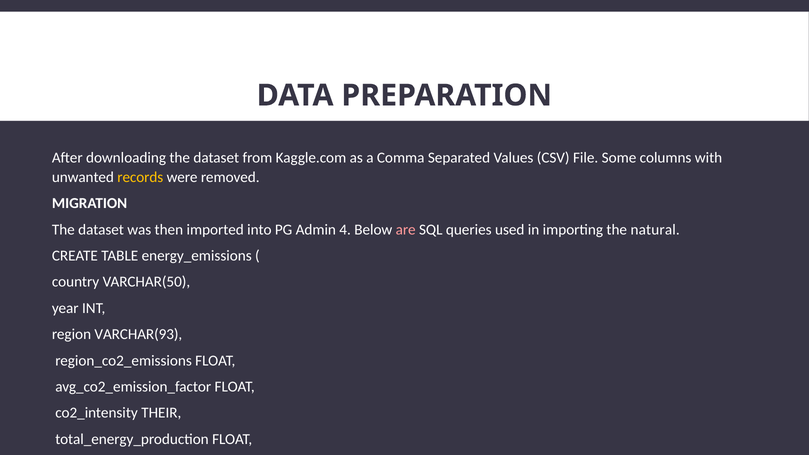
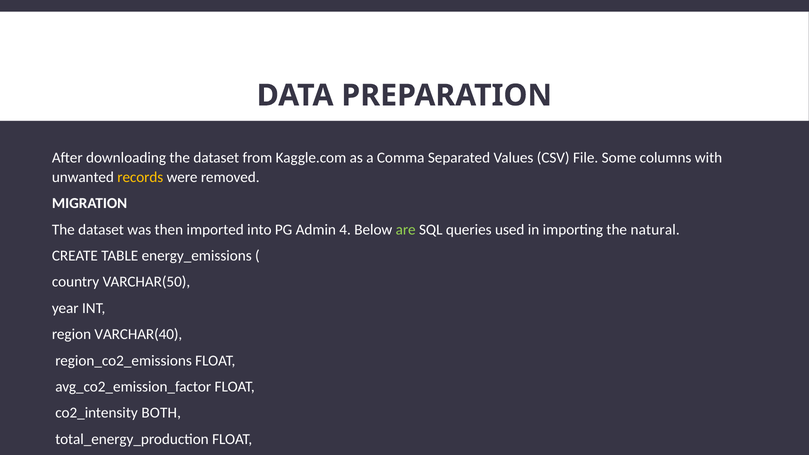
are colour: pink -> light green (406, 230)
VARCHAR(93: VARCHAR(93 -> VARCHAR(40 (138, 334)
THEIR: THEIR -> BOTH (161, 413)
